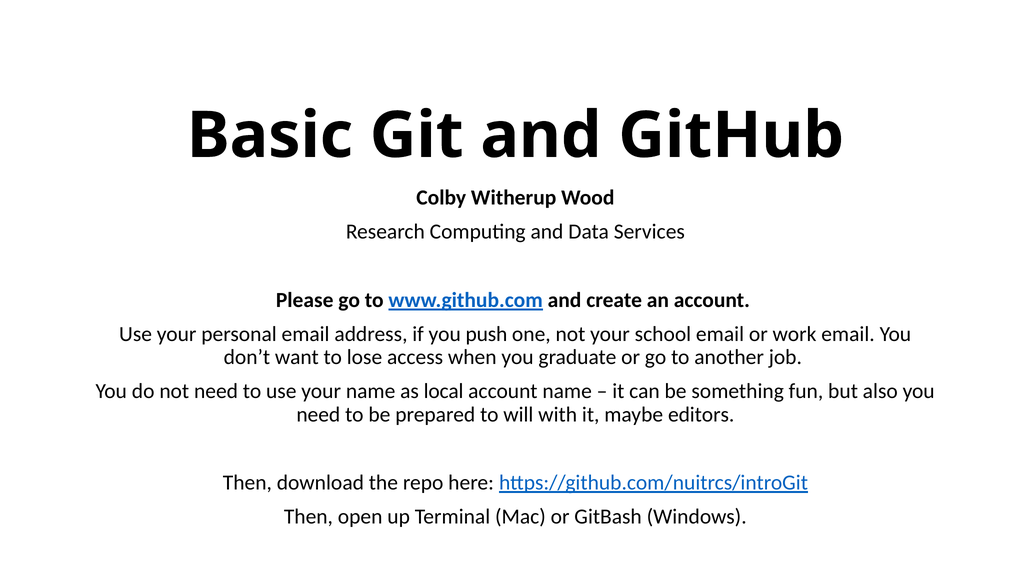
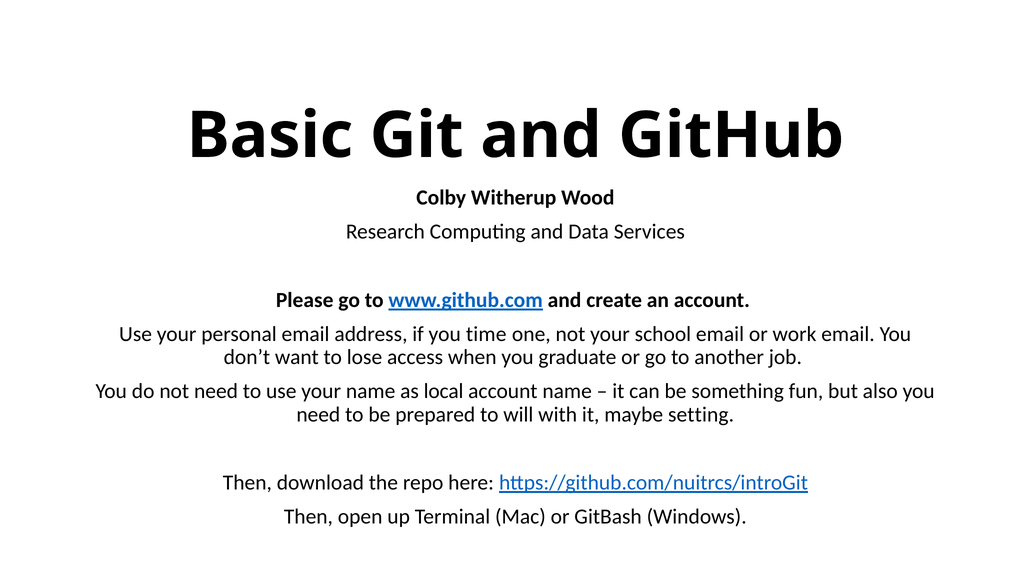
push: push -> time (486, 334)
editors: editors -> setting (701, 414)
